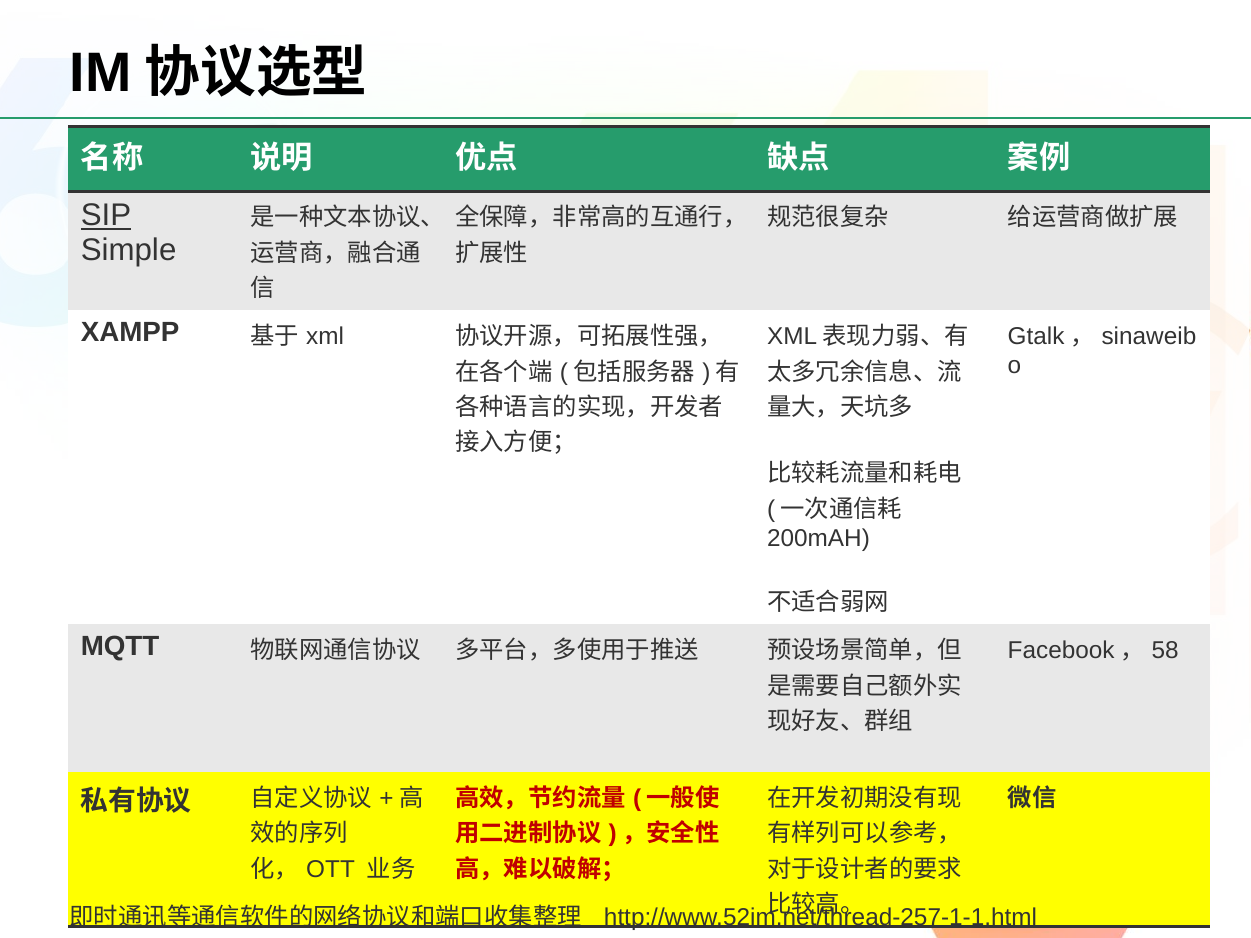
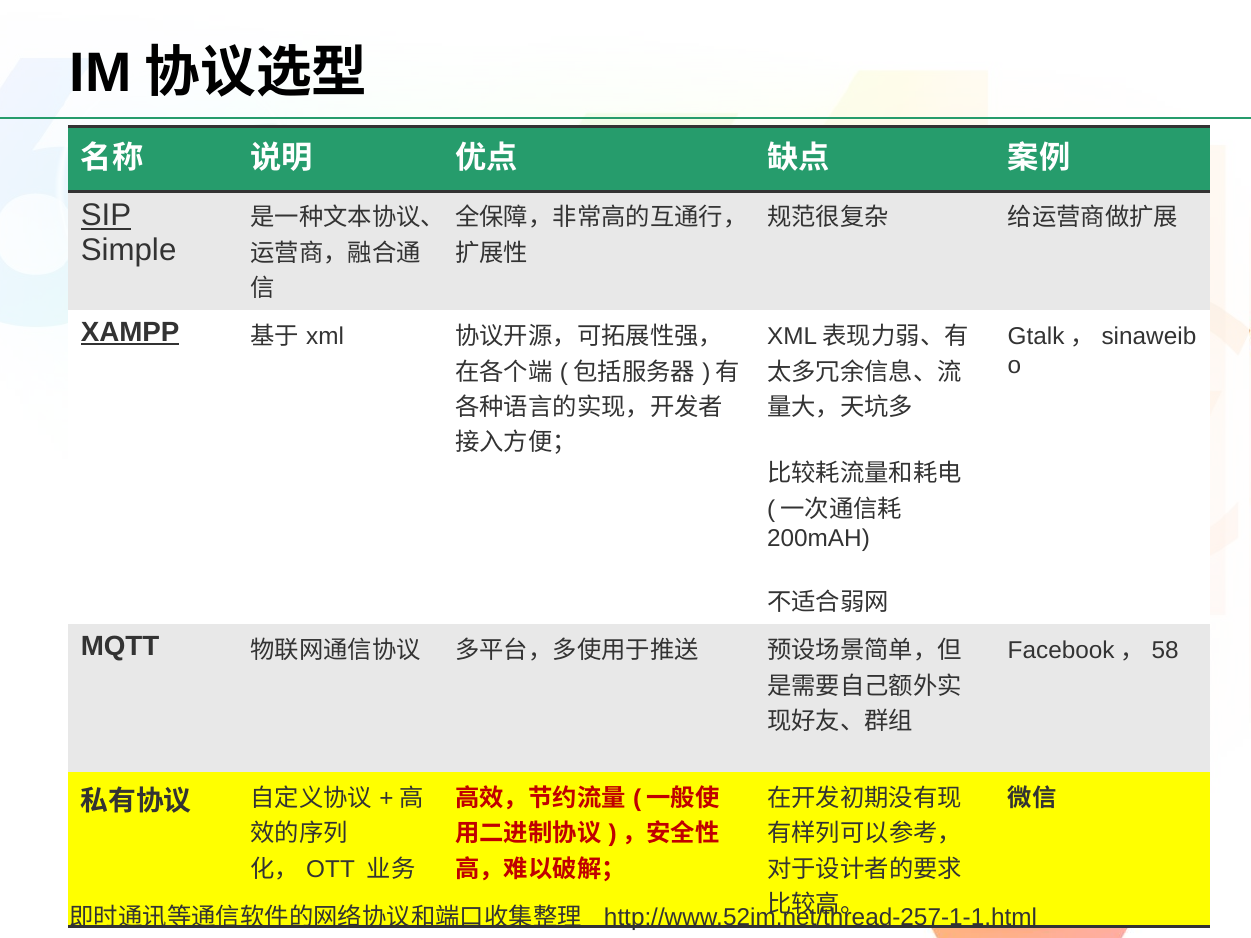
XAMPP underline: none -> present (130, 332)
